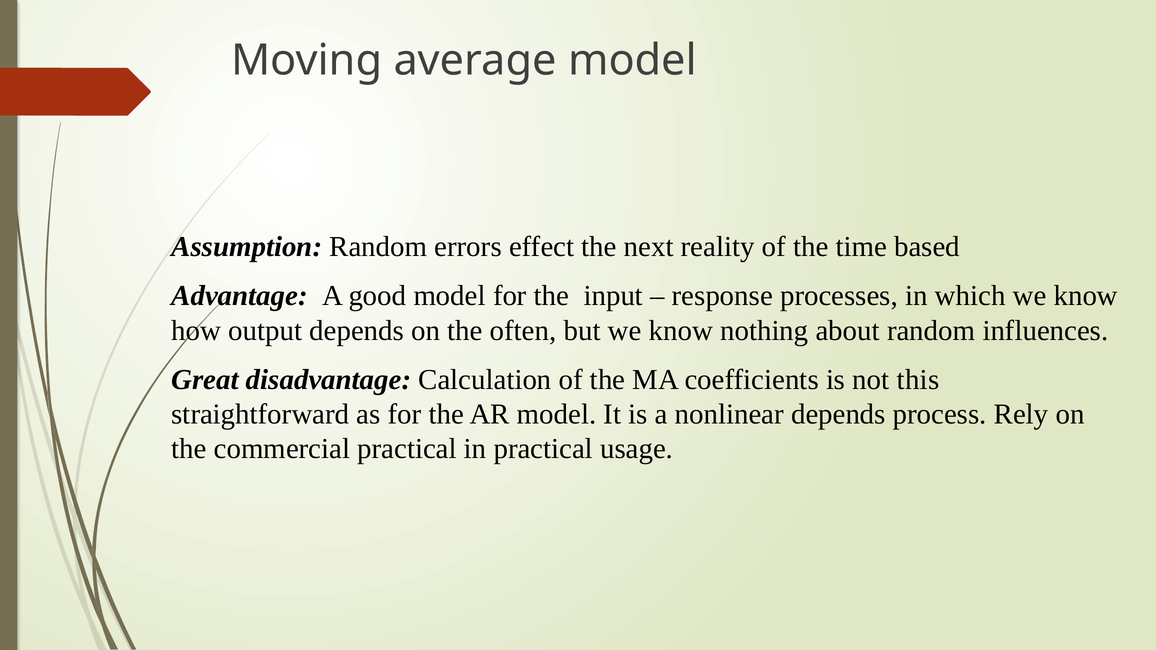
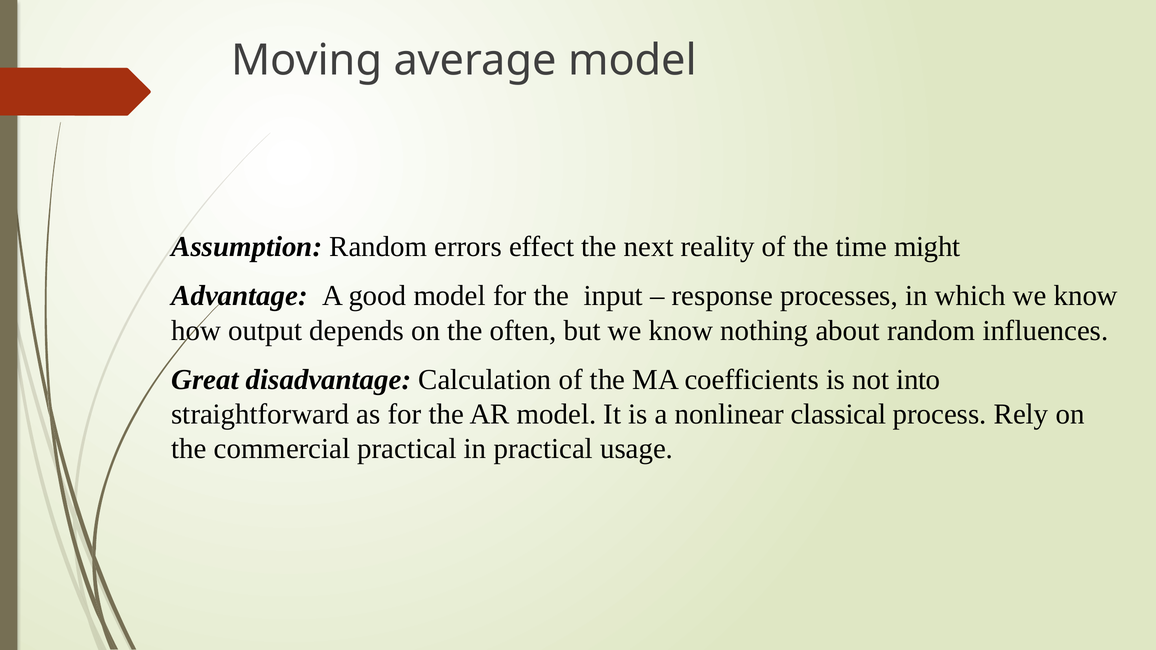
based: based -> might (927, 247)
this: this -> into (918, 380)
nonlinear depends: depends -> classical (839, 414)
